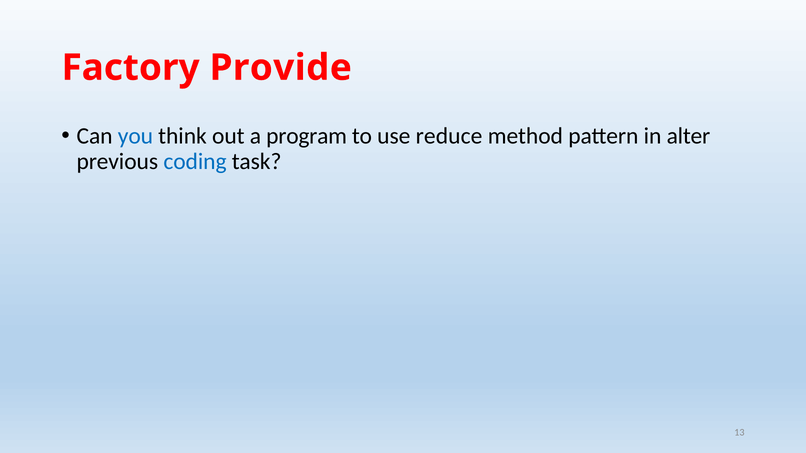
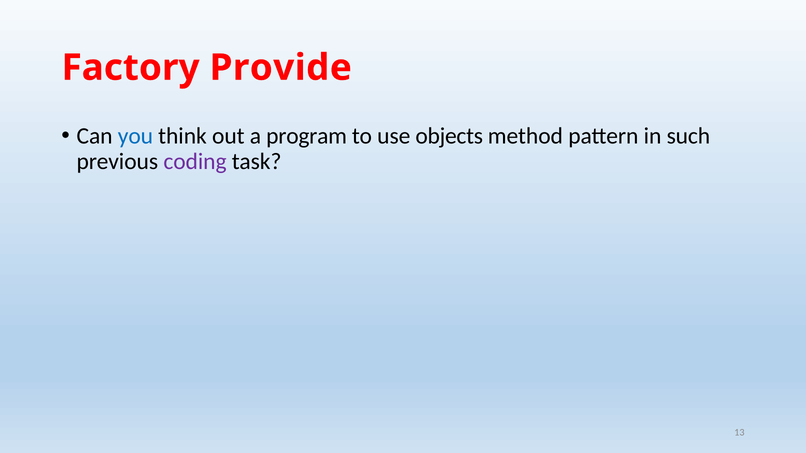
reduce: reduce -> objects (449, 136)
alter: alter -> such (688, 136)
coding colour: blue -> purple (195, 162)
